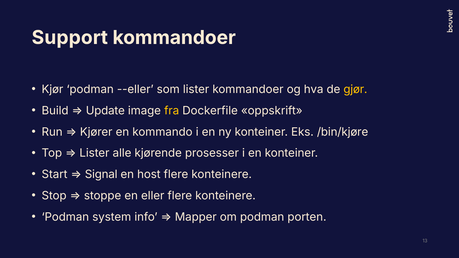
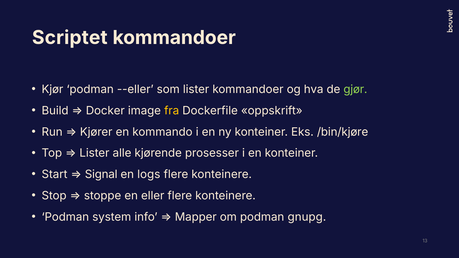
Support: Support -> Scriptet (70, 38)
gjør colour: yellow -> light green (355, 89)
Update: Update -> Docker (105, 111)
host: host -> logs (149, 175)
porten: porten -> gnupg (307, 217)
